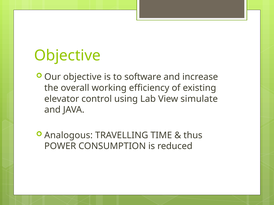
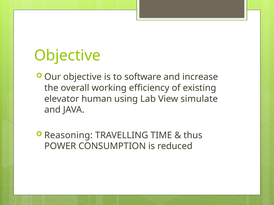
control: control -> human (97, 99)
Analogous: Analogous -> Reasoning (68, 136)
